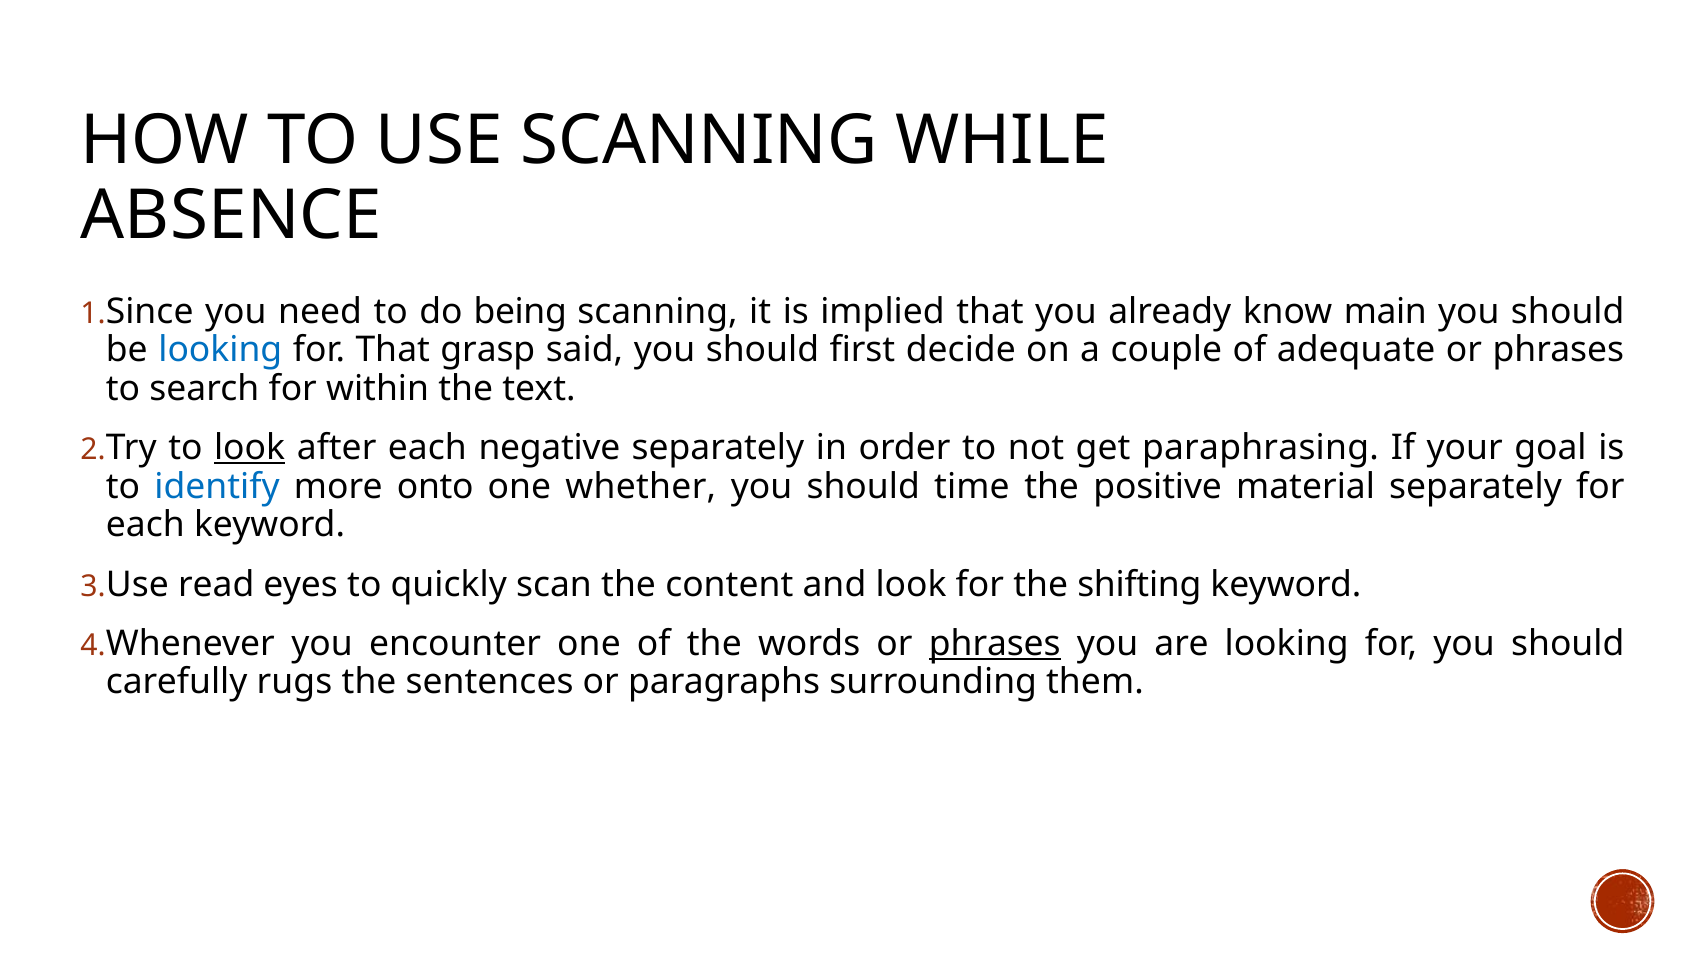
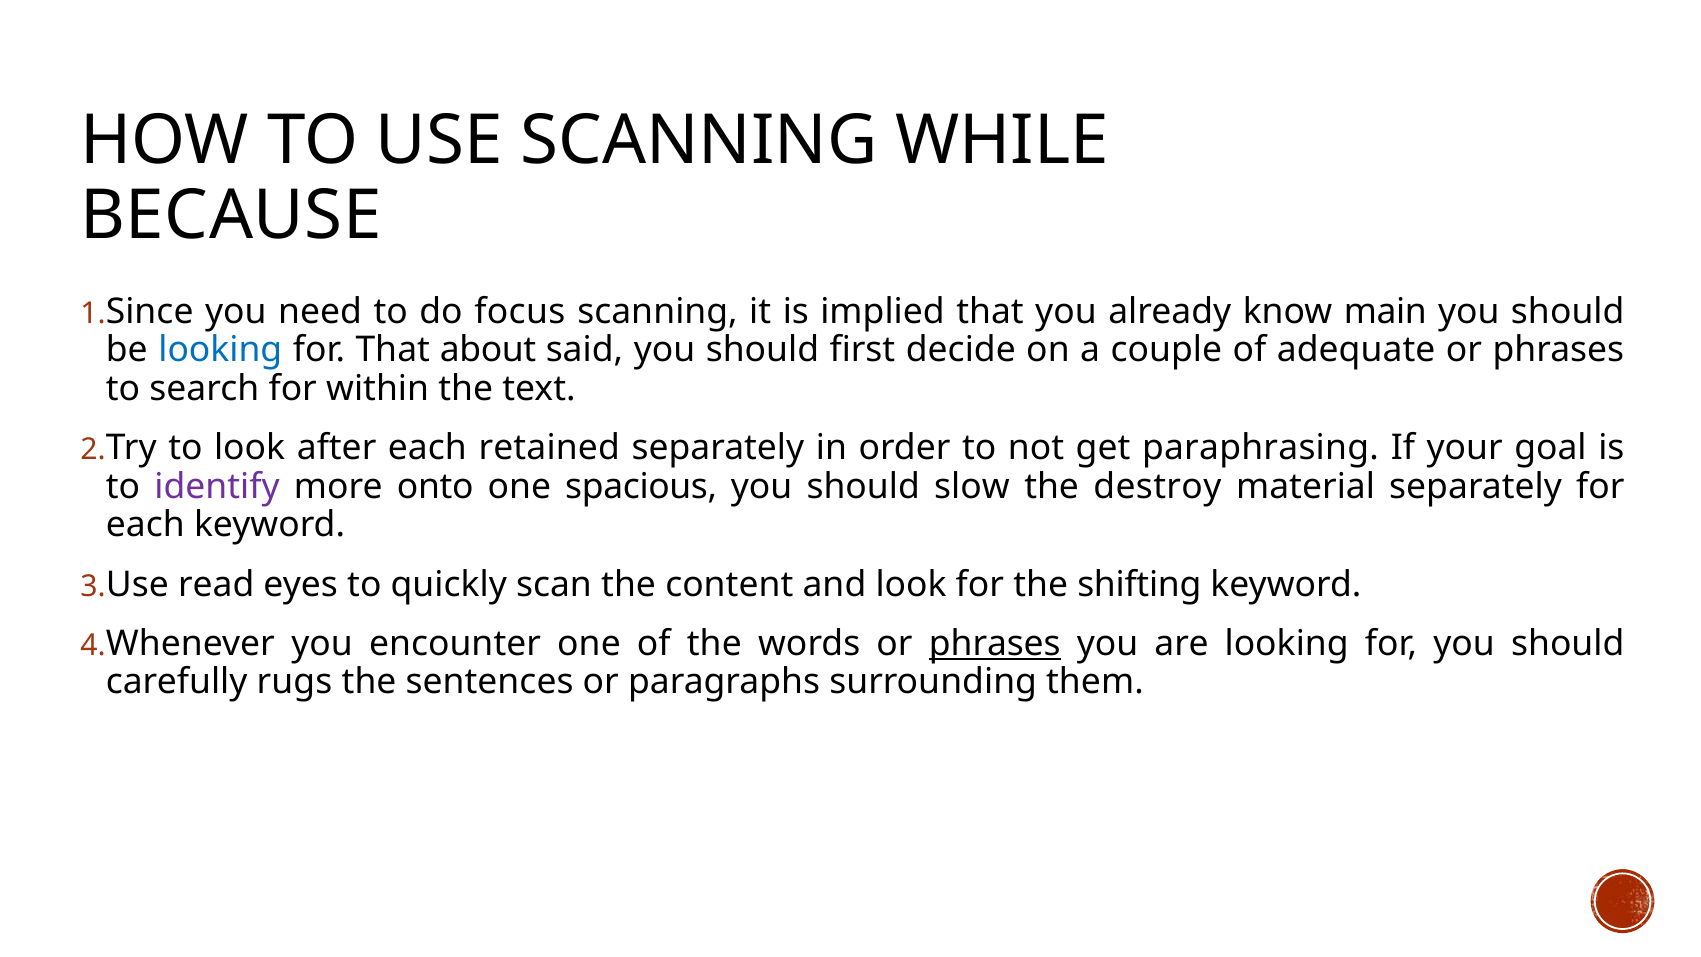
ABSENCE: ABSENCE -> BECAUSE (231, 216)
being: being -> focus (520, 312)
grasp: grasp -> about (488, 350)
look underline: present -> none (250, 448)
negative: negative -> retained (549, 448)
identify colour: blue -> purple (217, 486)
whether: whether -> spacious (641, 486)
time: time -> slow (972, 486)
positive: positive -> destroy (1157, 486)
